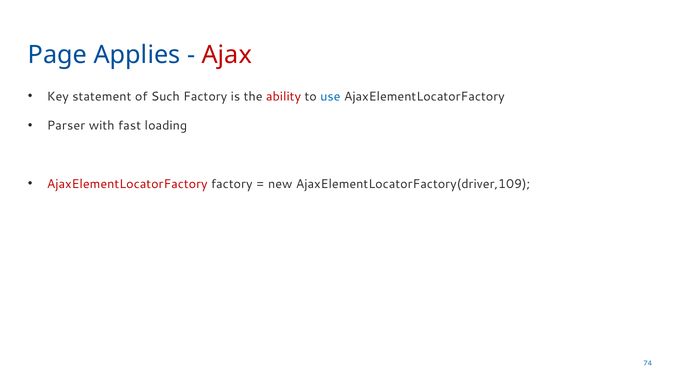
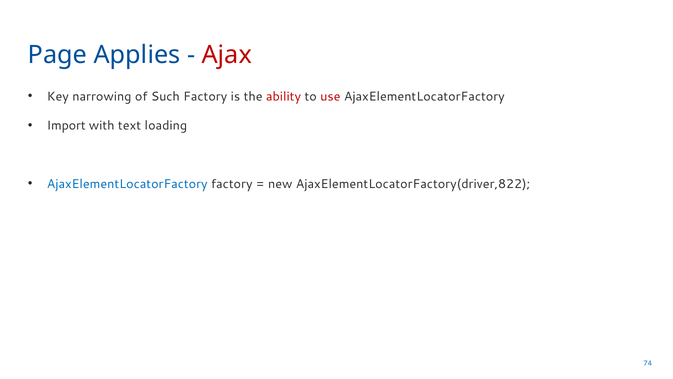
statement: statement -> narrowing (102, 96)
use colour: blue -> red (330, 96)
Parser: Parser -> Import (66, 125)
fast: fast -> text (130, 125)
AjaxElementLocatorFactory colour: red -> blue (127, 184)
AjaxElementLocatorFactory(driver,109: AjaxElementLocatorFactory(driver,109 -> AjaxElementLocatorFactory(driver,822 (413, 184)
